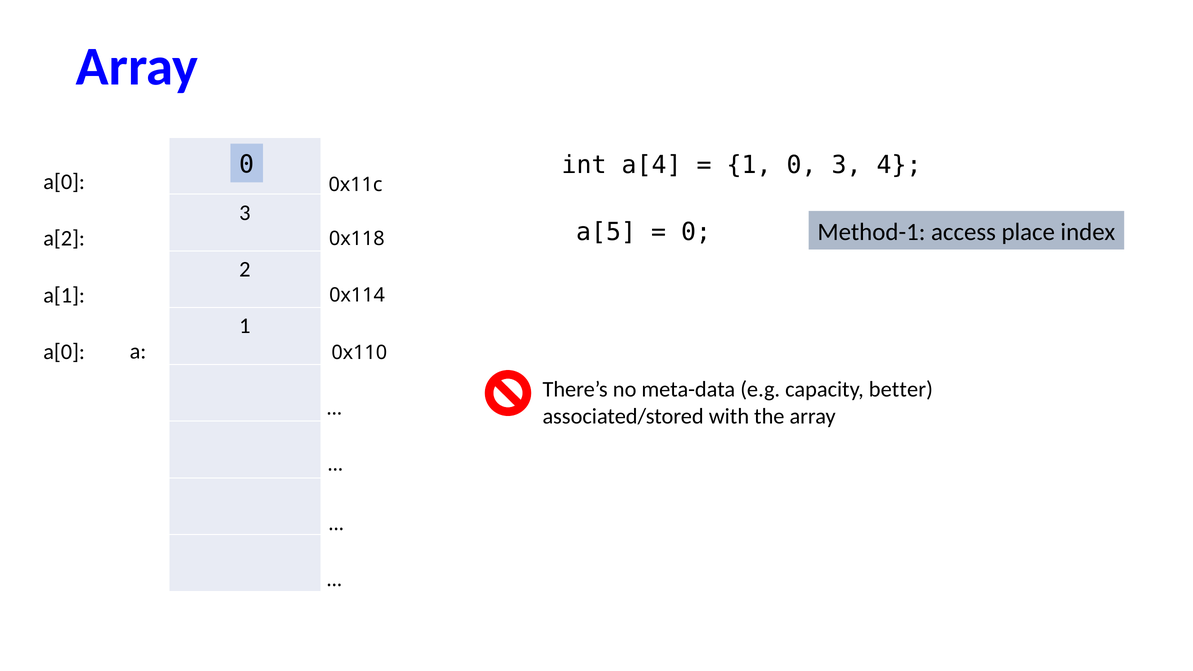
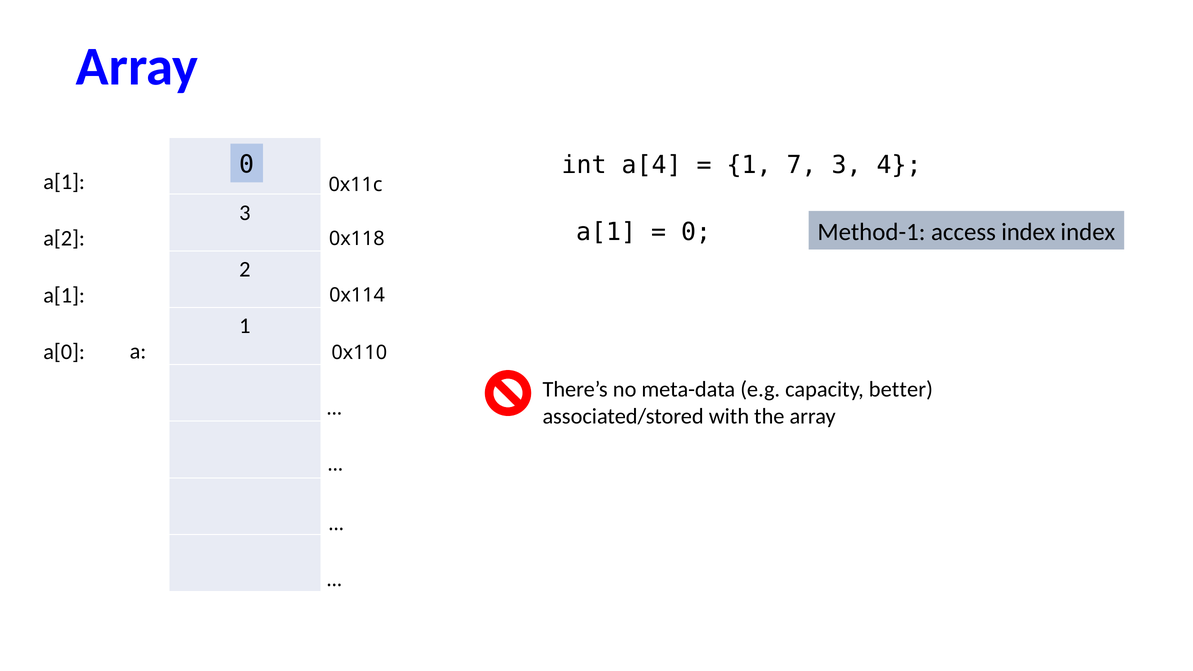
1 0: 0 -> 7 (802, 165)
a[0: a[0 -> a[1 (64, 182)
a[5: a[5 -> a[1 (606, 232)
access place: place -> index (1028, 232)
